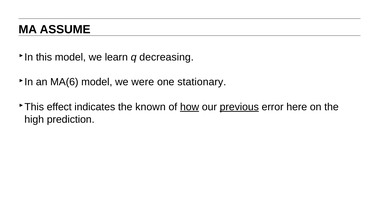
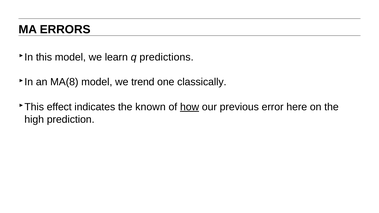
ASSUME: ASSUME -> ERRORS (65, 29)
decreasing: decreasing -> predictions (167, 57)
MA(6: MA(6 -> MA(8 (64, 82)
were: were -> trend (143, 82)
stationary: stationary -> classically (202, 82)
previous underline: present -> none (239, 107)
